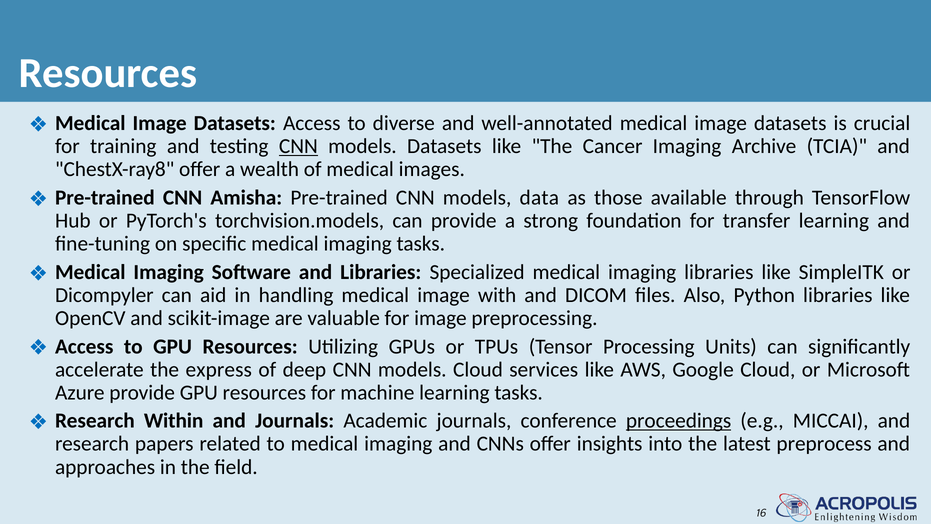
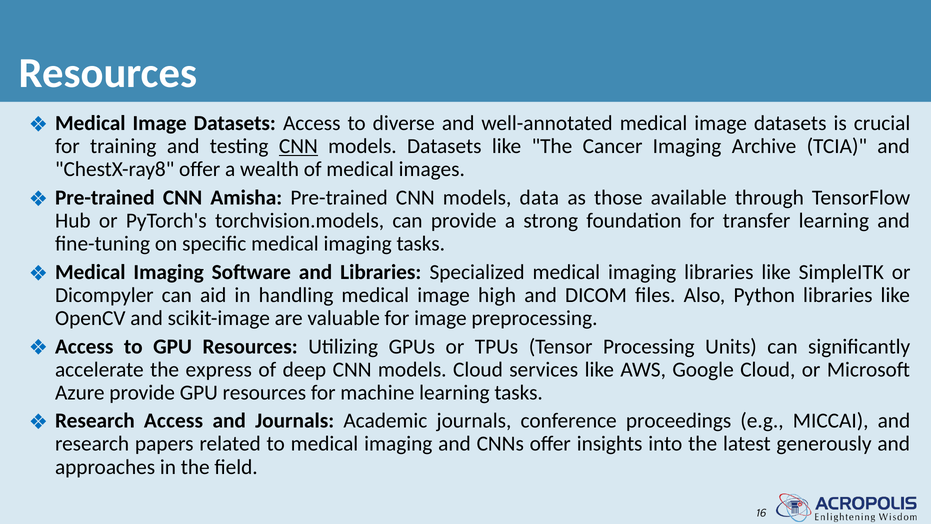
with: with -> high (497, 295)
Research Within: Within -> Access (174, 421)
proceedings underline: present -> none (679, 421)
preprocess: preprocess -> generously (824, 444)
